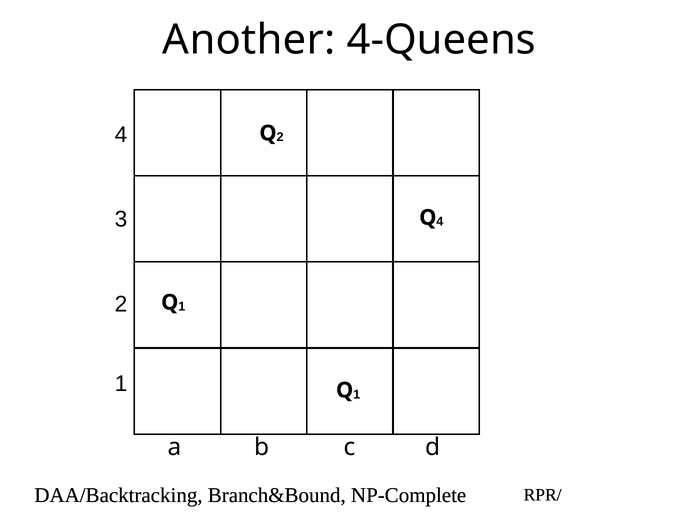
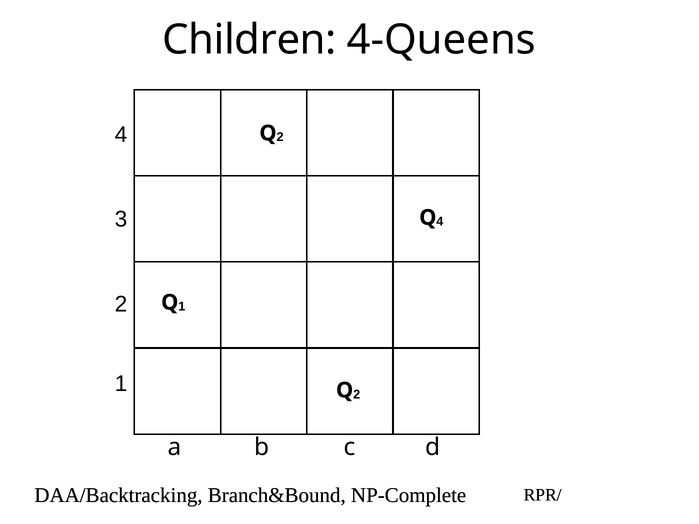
Another: Another -> Children (249, 40)
1: 1 -> 2 (357, 395)
